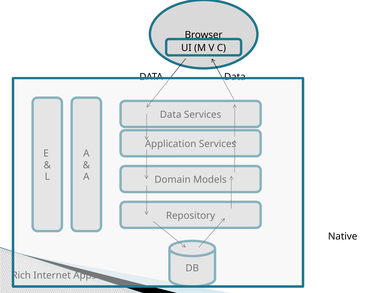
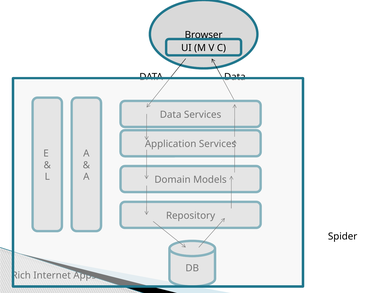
Native: Native -> Spider (343, 237)
